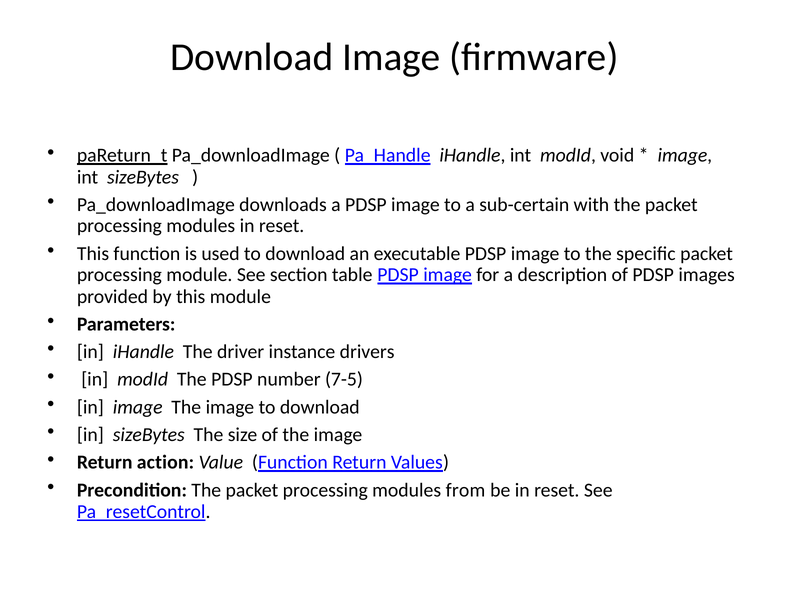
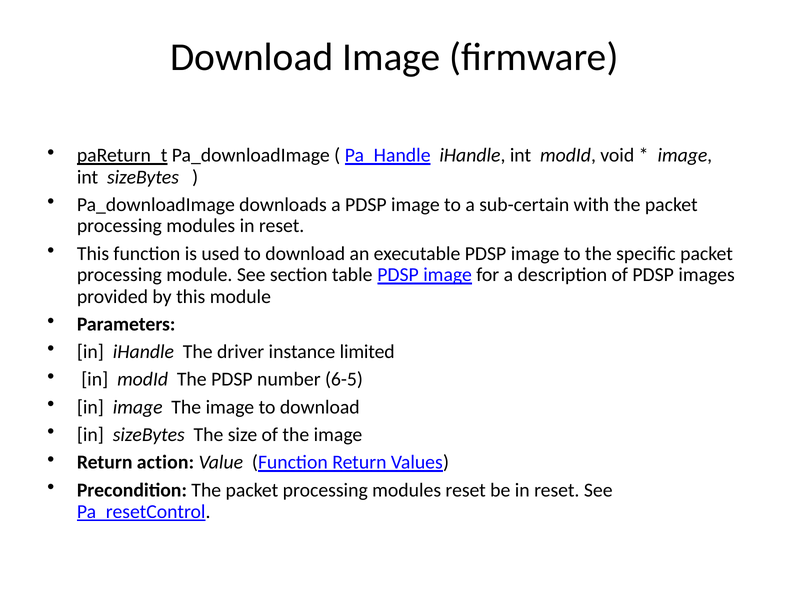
drivers: drivers -> limited (367, 352)
7-5: 7-5 -> 6-5 (344, 379)
modules from: from -> reset (466, 490)
